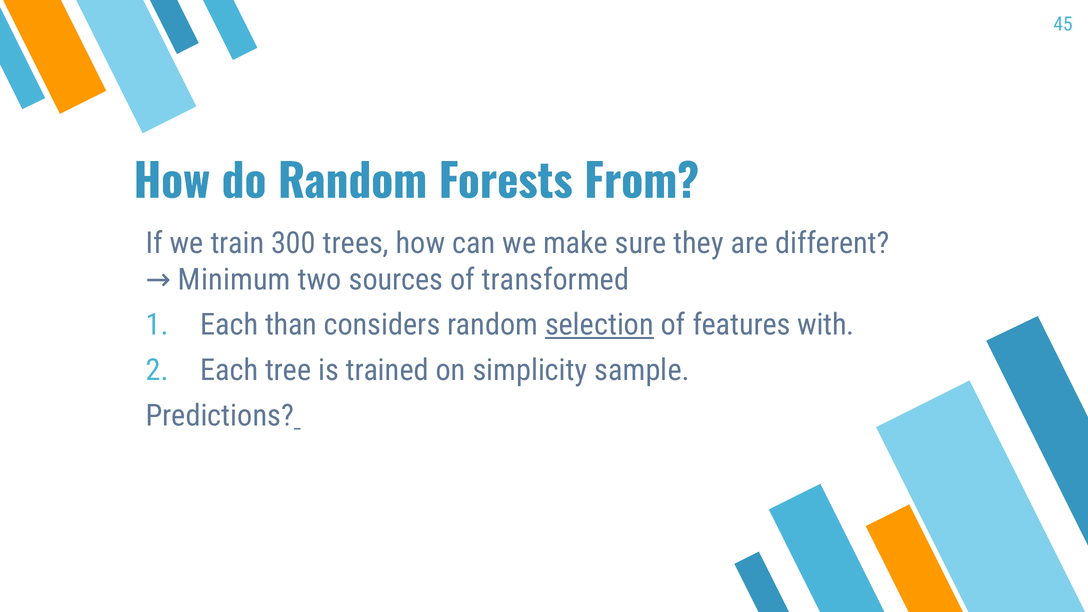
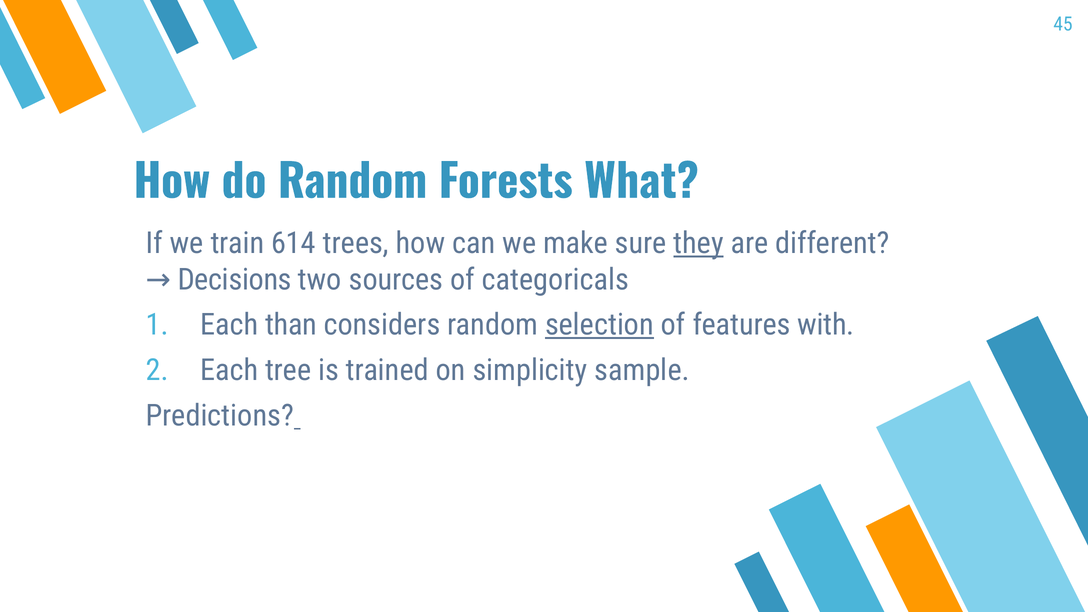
From: From -> What (642, 183)
300: 300 -> 614 (293, 243)
they underline: none -> present (699, 243)
Minimum: Minimum -> Decisions (235, 280)
transformed: transformed -> categoricals (555, 280)
